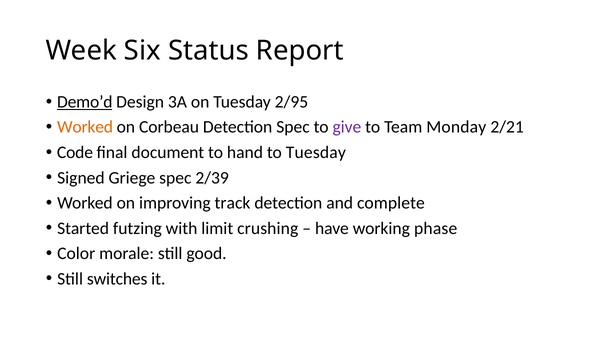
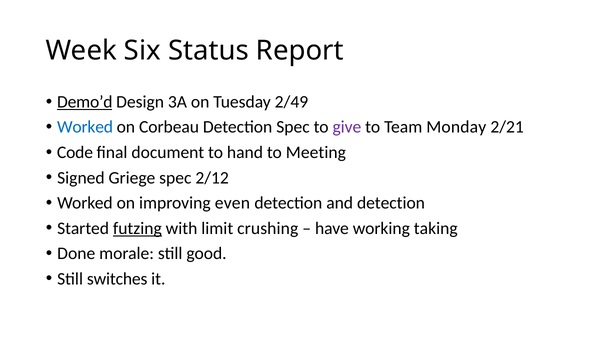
2/95: 2/95 -> 2/49 (291, 102)
Worked colour: orange -> blue (85, 127)
to Tuesday: Tuesday -> Meeting (316, 152)
2/39: 2/39 -> 2/12 (212, 178)
track: track -> even (232, 203)
and complete: complete -> detection (391, 203)
futzing underline: none -> present (137, 228)
phase: phase -> taking (436, 228)
Color: Color -> Done (76, 253)
